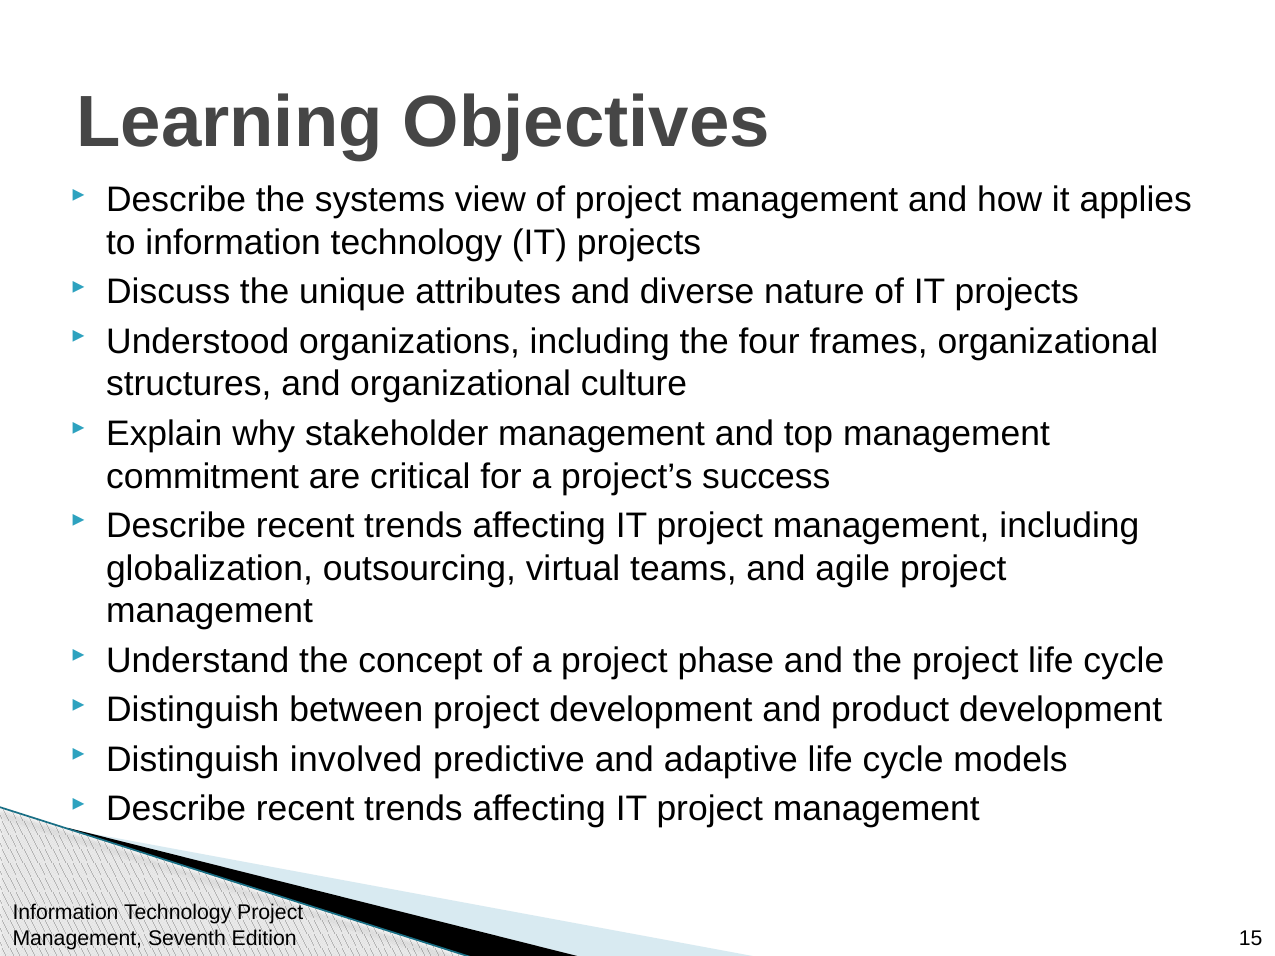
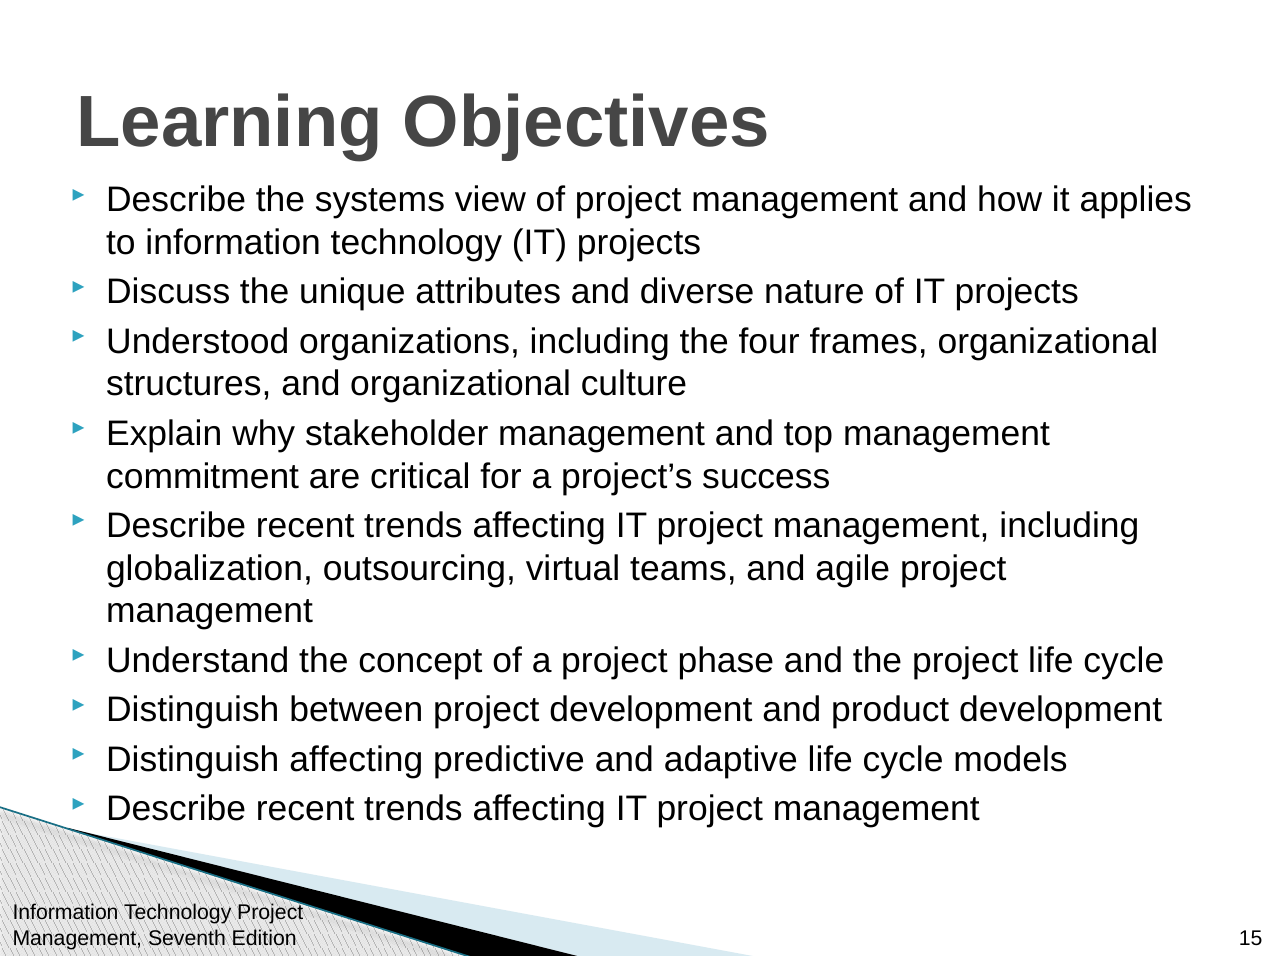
Distinguish involved: involved -> affecting (356, 760)
